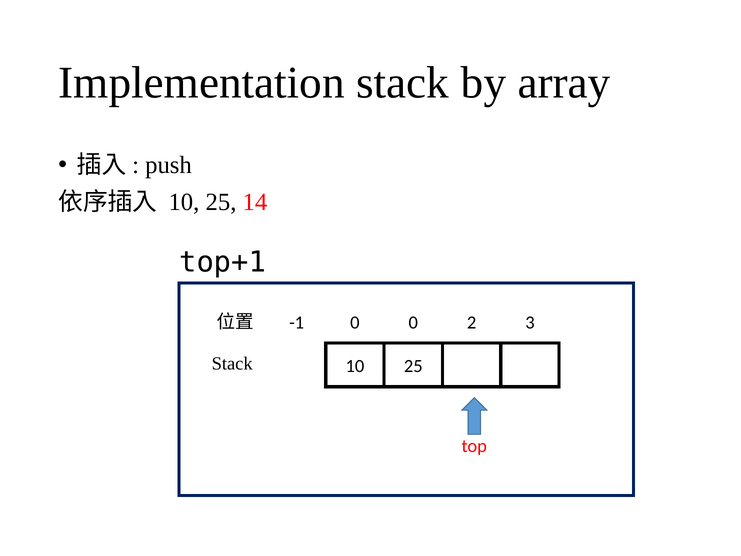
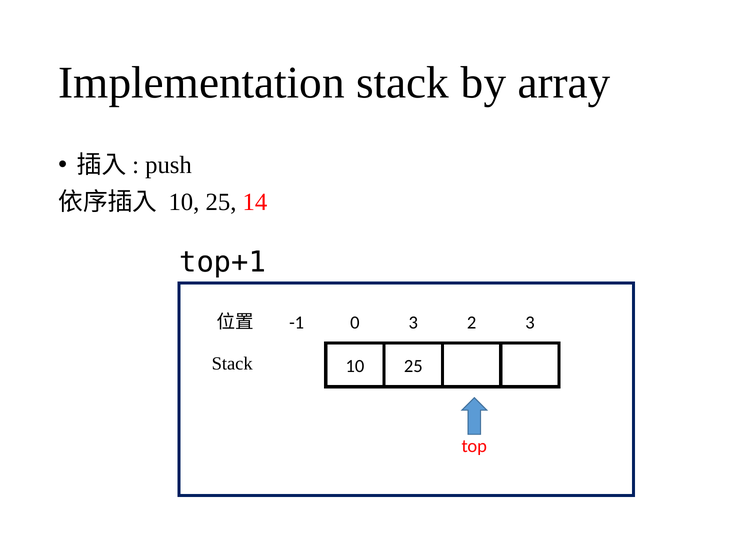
0 0: 0 -> 3 (413, 322)
